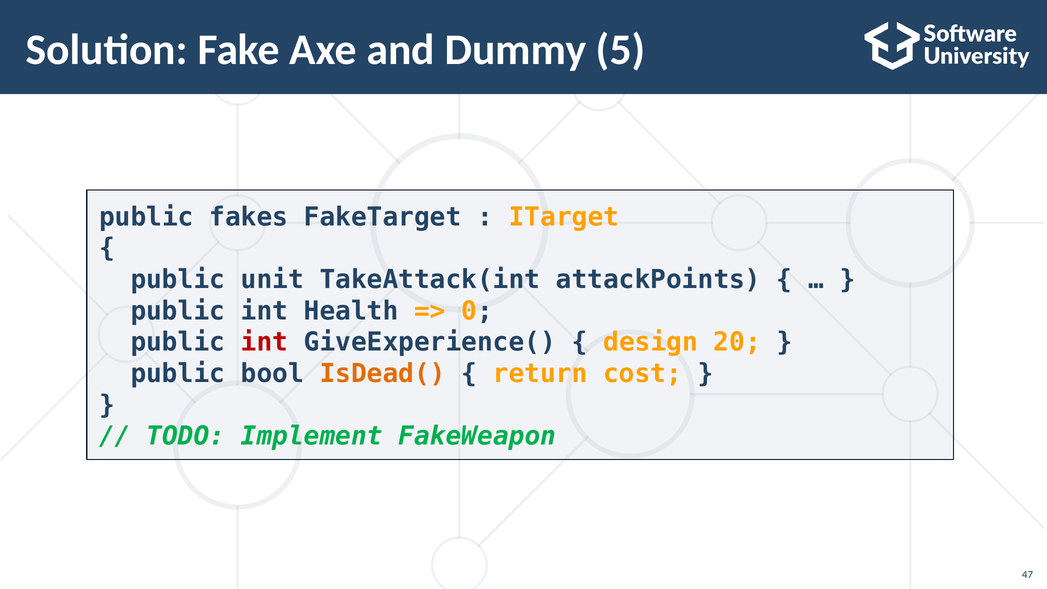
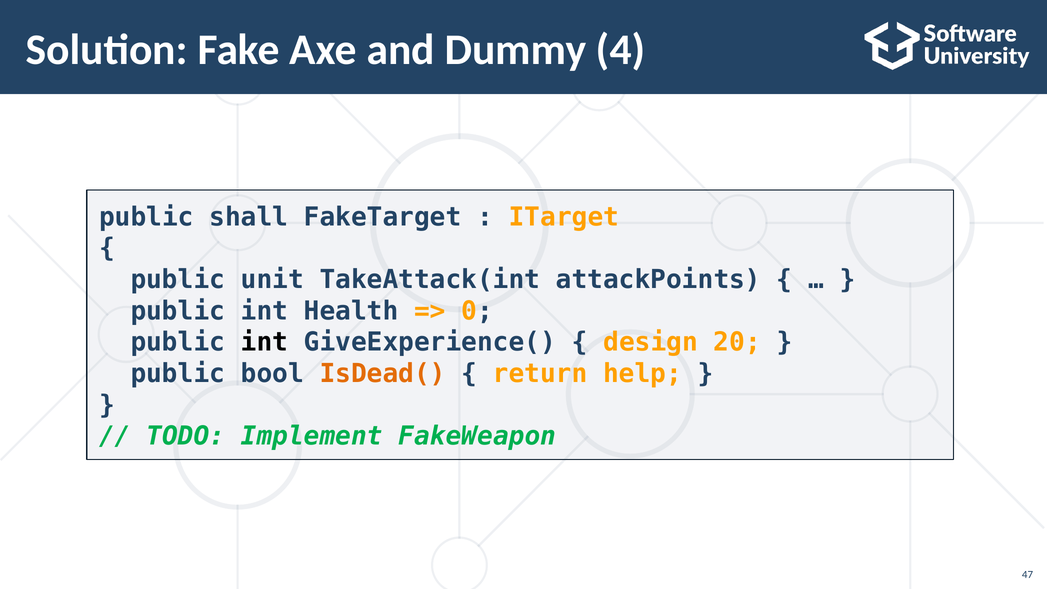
5: 5 -> 4 (621, 50)
fakes: fakes -> shall (249, 217)
int colour: red -> black (264, 342)
cost: cost -> help (643, 374)
